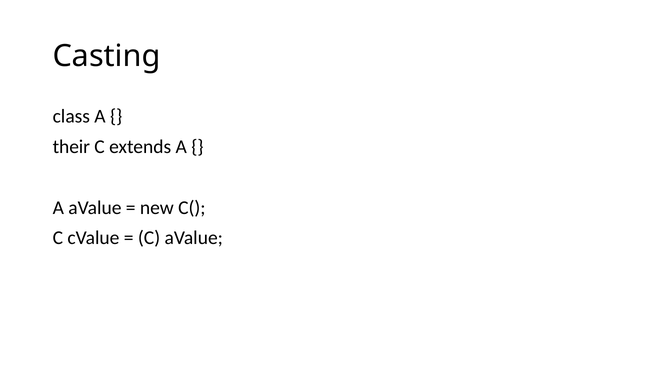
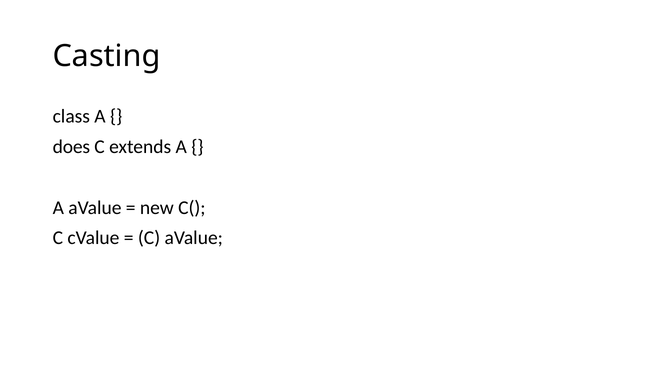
their: their -> does (71, 147)
